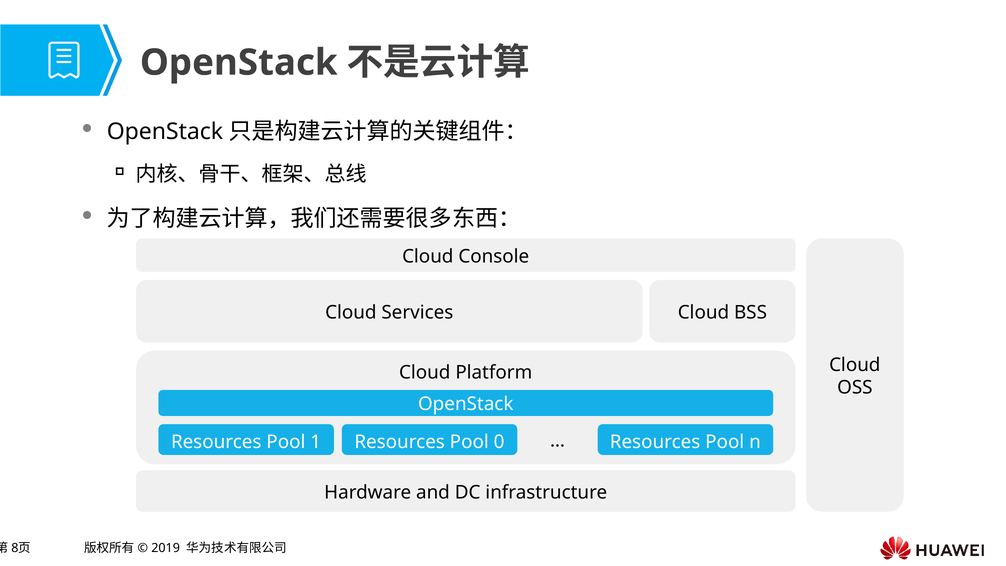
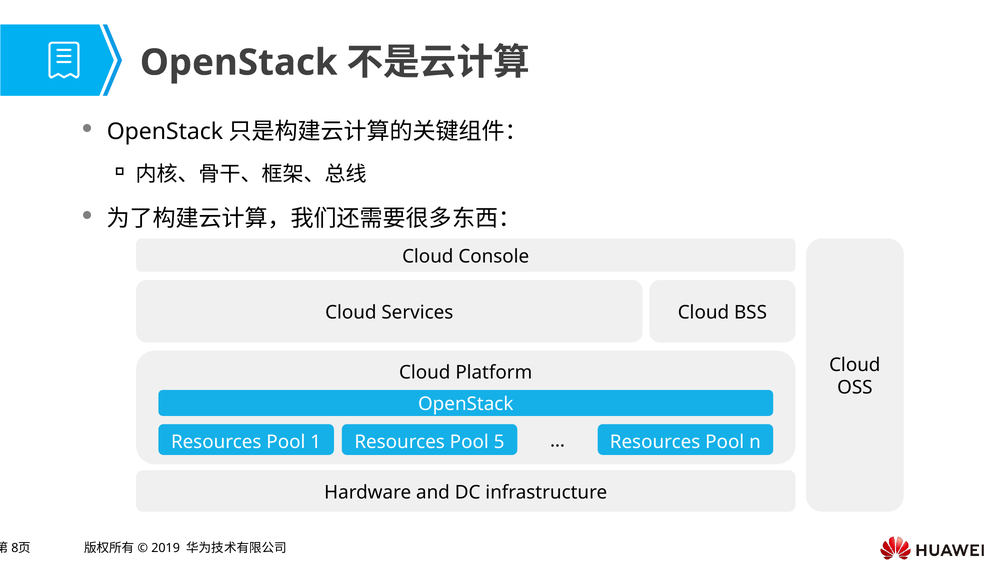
0: 0 -> 5 (499, 442)
